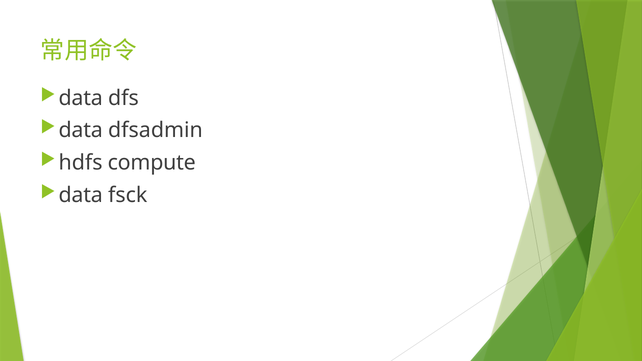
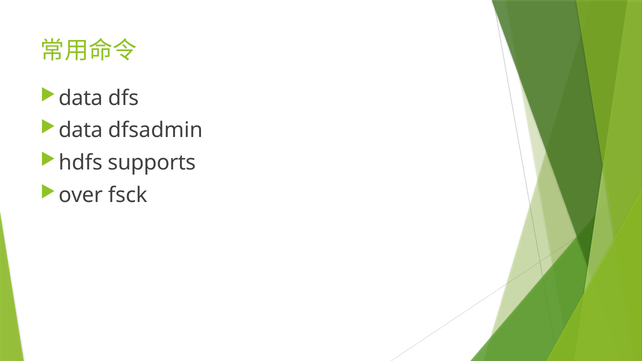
compute: compute -> supports (152, 163)
data: data -> over (81, 195)
